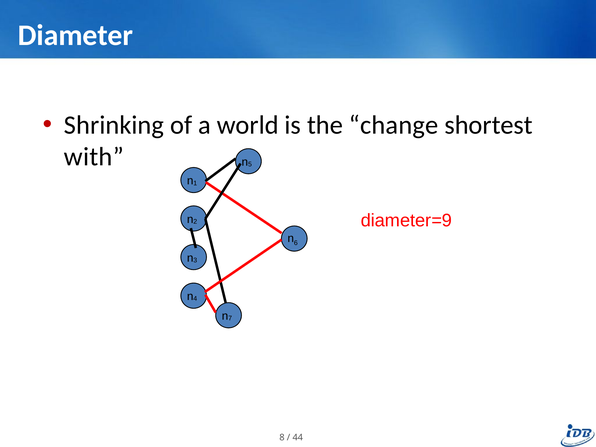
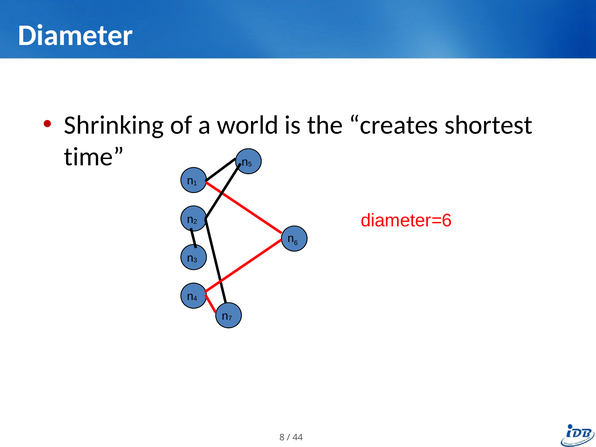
change: change -> creates (394, 125)
with: with -> time (94, 157)
diameter=9: diameter=9 -> diameter=6 (406, 220)
